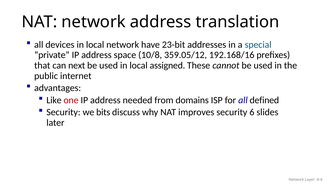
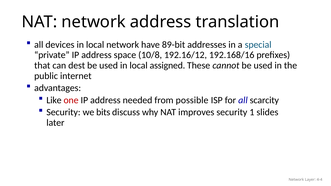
23-bit: 23-bit -> 89-bit (174, 45)
359.05/12: 359.05/12 -> 192.16/12 (186, 55)
next: next -> dest (77, 66)
domains: domains -> possible (192, 100)
defined: defined -> scarcity (264, 100)
6: 6 -> 1 (252, 112)
